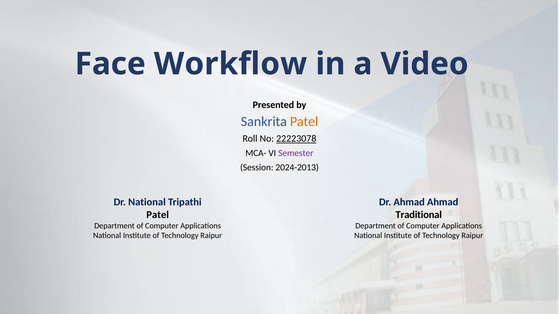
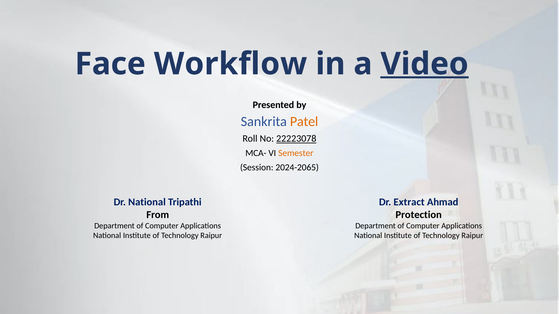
Video underline: none -> present (425, 64)
Semester colour: purple -> orange (296, 153)
2024-2013: 2024-2013 -> 2024-2065 (297, 168)
Dr Ahmad: Ahmad -> Extract (409, 202)
Patel: Patel -> From (158, 215)
Traditional: Traditional -> Protection (419, 215)
